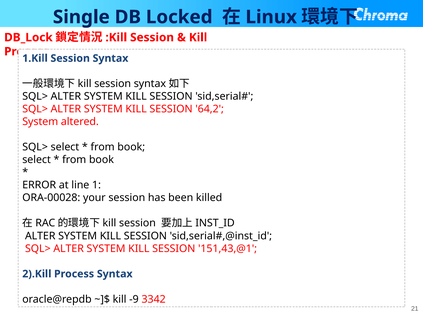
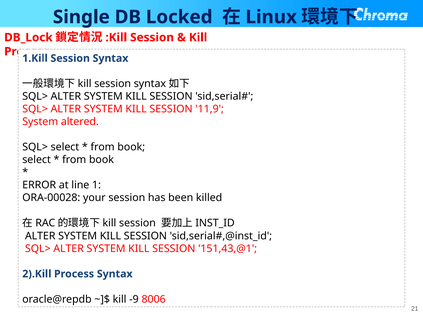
64,2: 64,2 -> 11,9 (210, 109)
3342: 3342 -> 8006 (154, 299)
